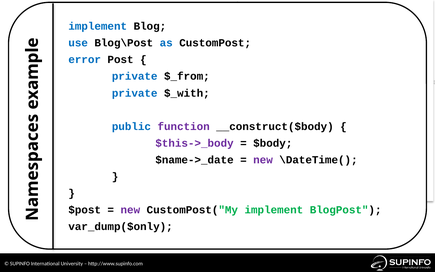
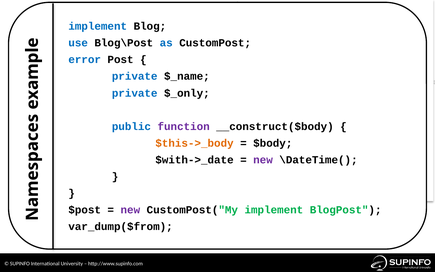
$_from: $_from -> $_name (187, 76)
$_with: $_with -> $_only (187, 93)
$this->_body colour: purple -> orange (194, 143)
$name->_date: $name->_date -> $with->_date (194, 160)
var_dump($only: var_dump($only -> var_dump($from (121, 226)
